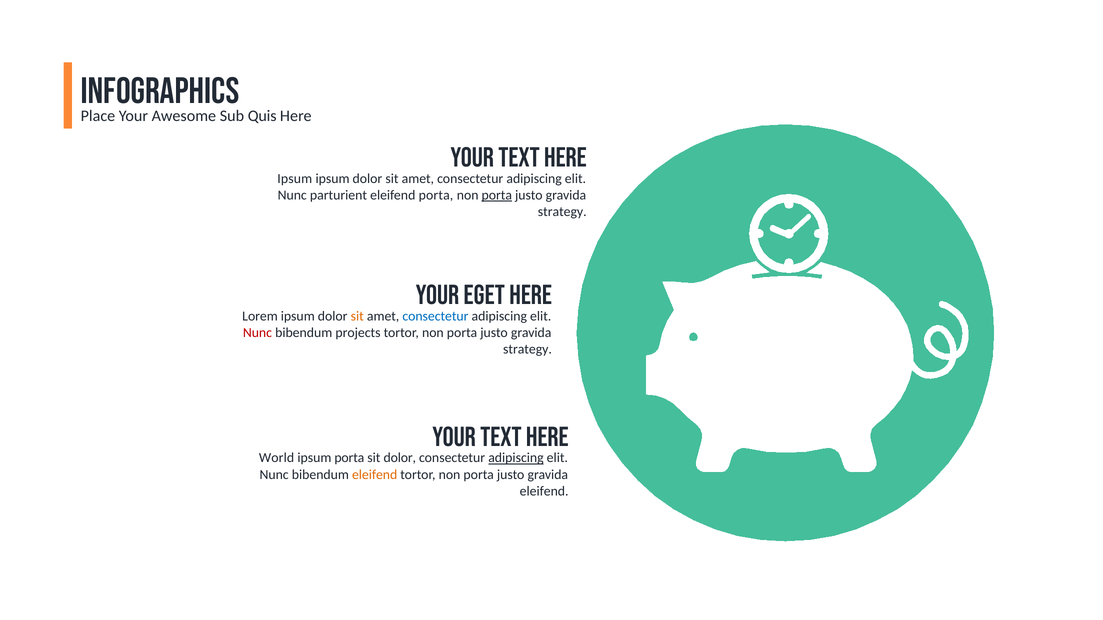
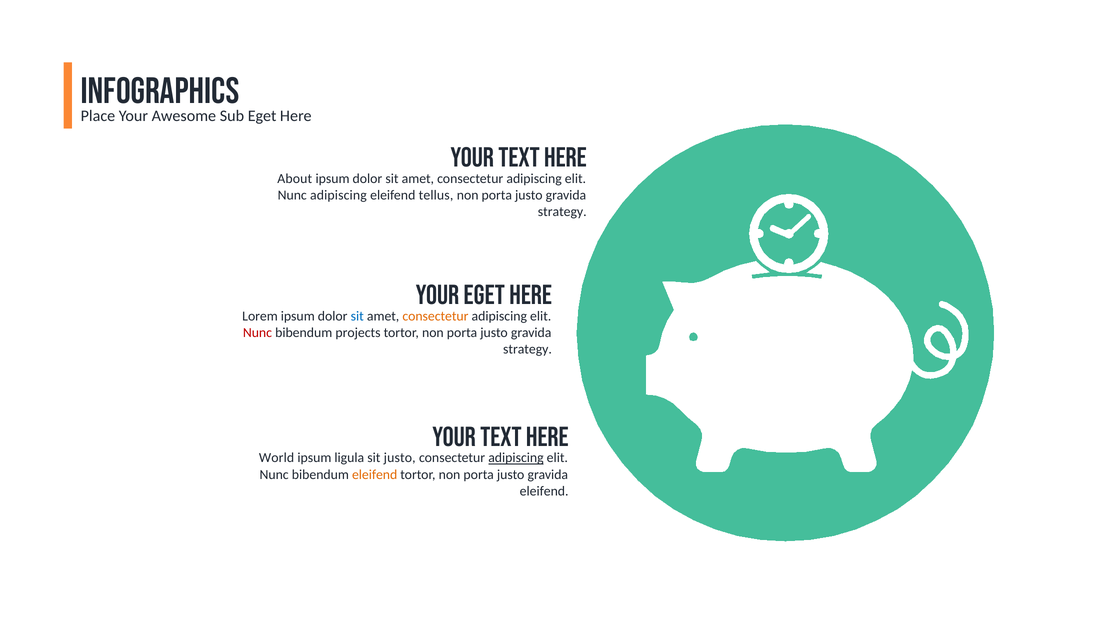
Sub Quis: Quis -> Eget (262, 116)
Ipsum: Ipsum -> About (295, 179)
Nunc parturient: parturient -> adipiscing (338, 195)
eleifend porta: porta -> tellus (436, 195)
porta underline: present -> none (497, 195)
sit colour: orange -> blue (357, 316)
consectetur colour: blue -> orange (435, 316)
ipsum porta: porta -> ligula (349, 458)
sit dolor: dolor -> justo (400, 458)
